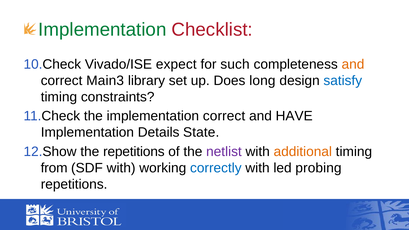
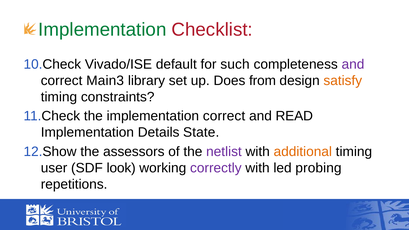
expect: expect -> default (176, 64)
and colour: orange -> purple (353, 64)
long: long -> from (263, 81)
satisfy colour: blue -> orange (343, 81)
HAVE: HAVE -> READ (294, 116)
the repetitions: repetitions -> assessors (134, 152)
from: from -> user (54, 168)
SDF with: with -> look (121, 168)
correctly colour: blue -> purple (216, 168)
